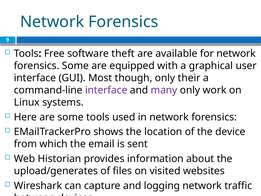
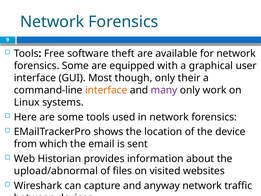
interface colour: purple -> orange (106, 90)
upload/generates: upload/generates -> upload/abnormal (56, 171)
logging: logging -> anyway (162, 185)
